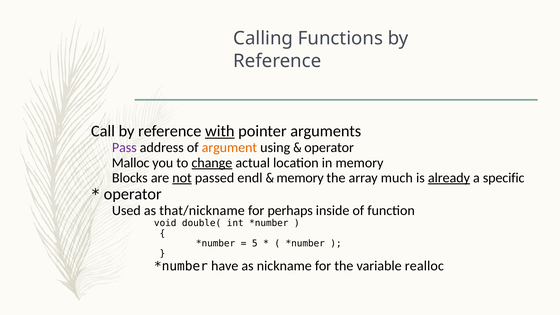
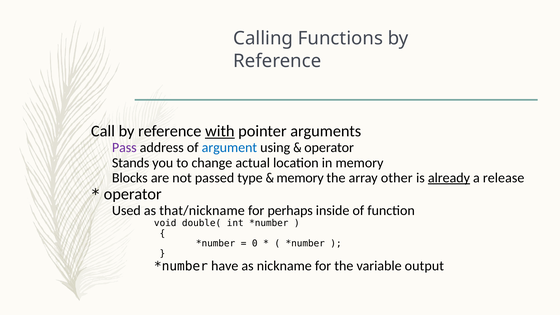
argument colour: orange -> blue (229, 148)
Malloc: Malloc -> Stands (131, 163)
change underline: present -> none (212, 163)
not underline: present -> none (182, 178)
endl: endl -> type (250, 178)
much: much -> other (397, 178)
specific: specific -> release (504, 178)
5: 5 -> 0 (255, 243)
realloc: realloc -> output (424, 266)
